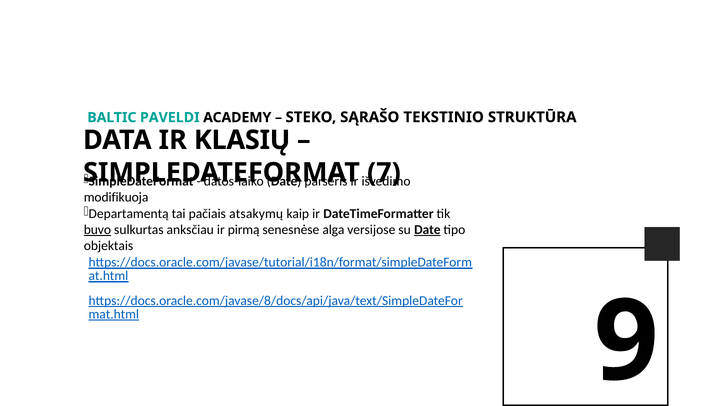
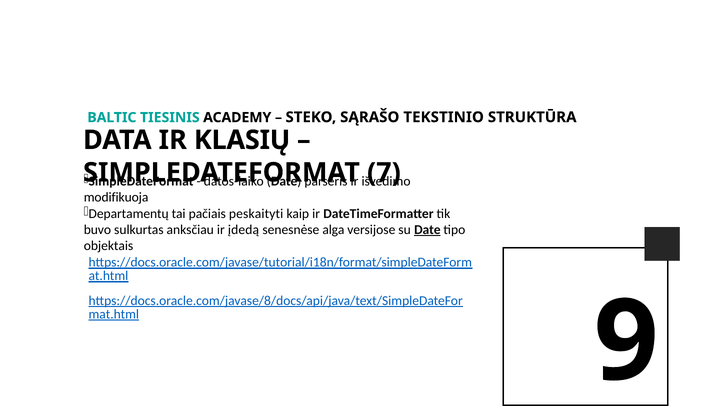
PAVELDI: PAVELDI -> TIESINIS (170, 118)
Departamentą: Departamentą -> Departamentų (129, 214)
atsakymų: atsakymų -> peskaityti (256, 214)
buvo underline: present -> none (97, 230)
pirmą: pirmą -> įdedą (244, 230)
